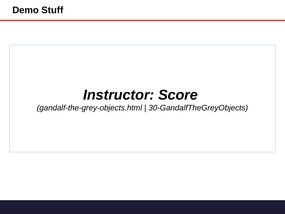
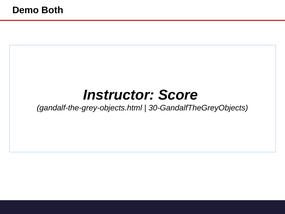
Stuff: Stuff -> Both (52, 10)
